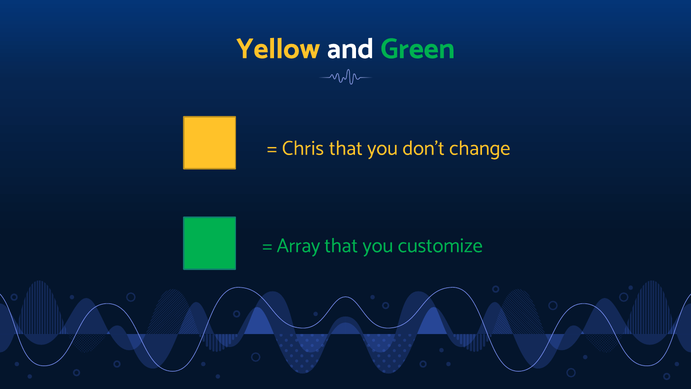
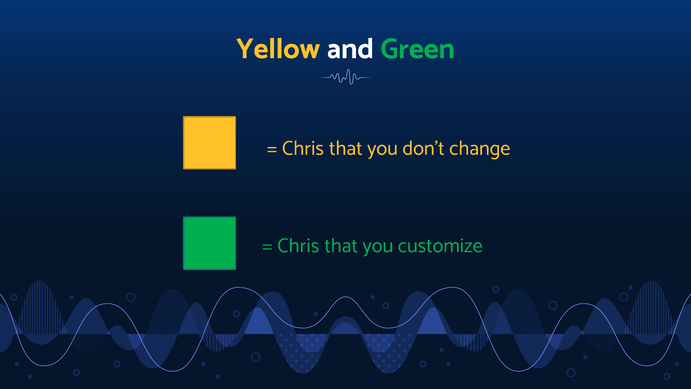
Array: Array -> Chris (298, 245)
